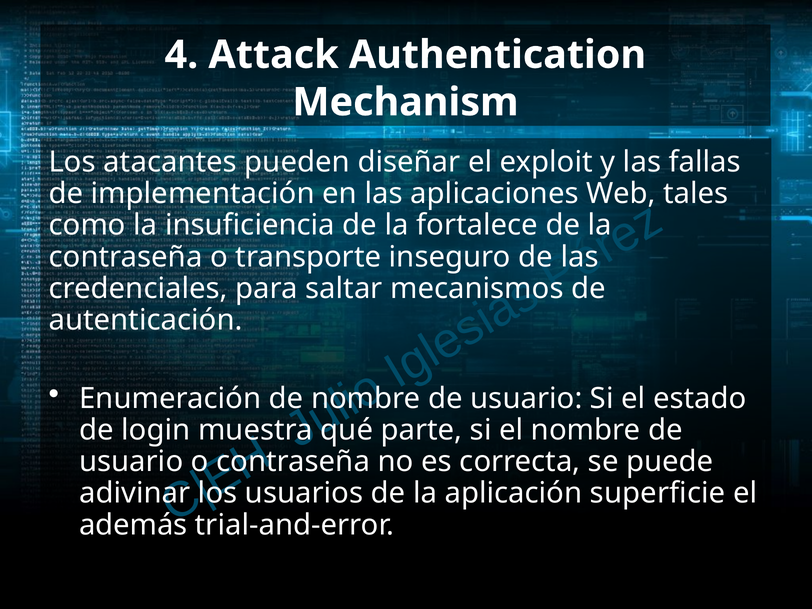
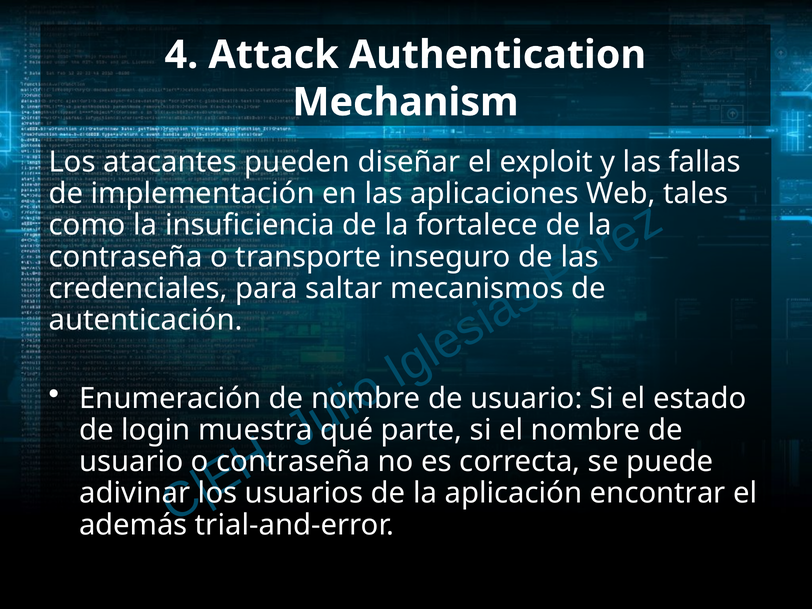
superficie: superficie -> encontrar (658, 493)
